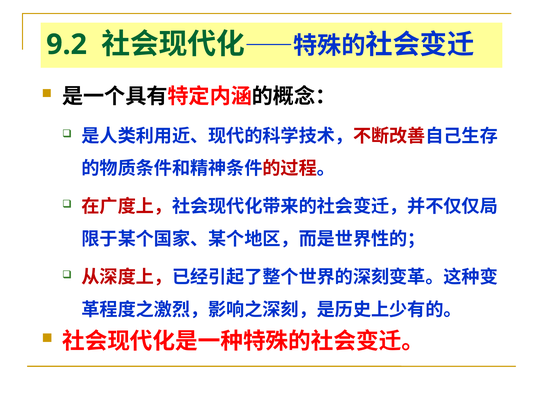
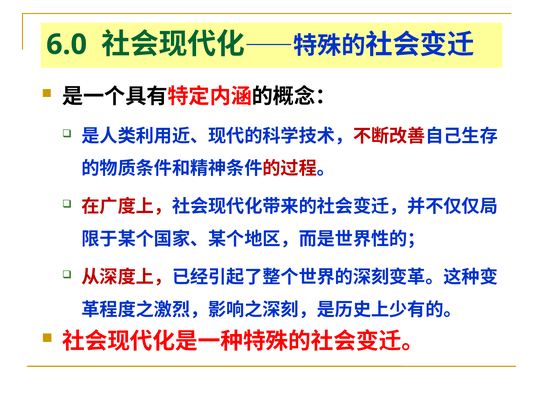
9.2: 9.2 -> 6.0 (67, 45)
